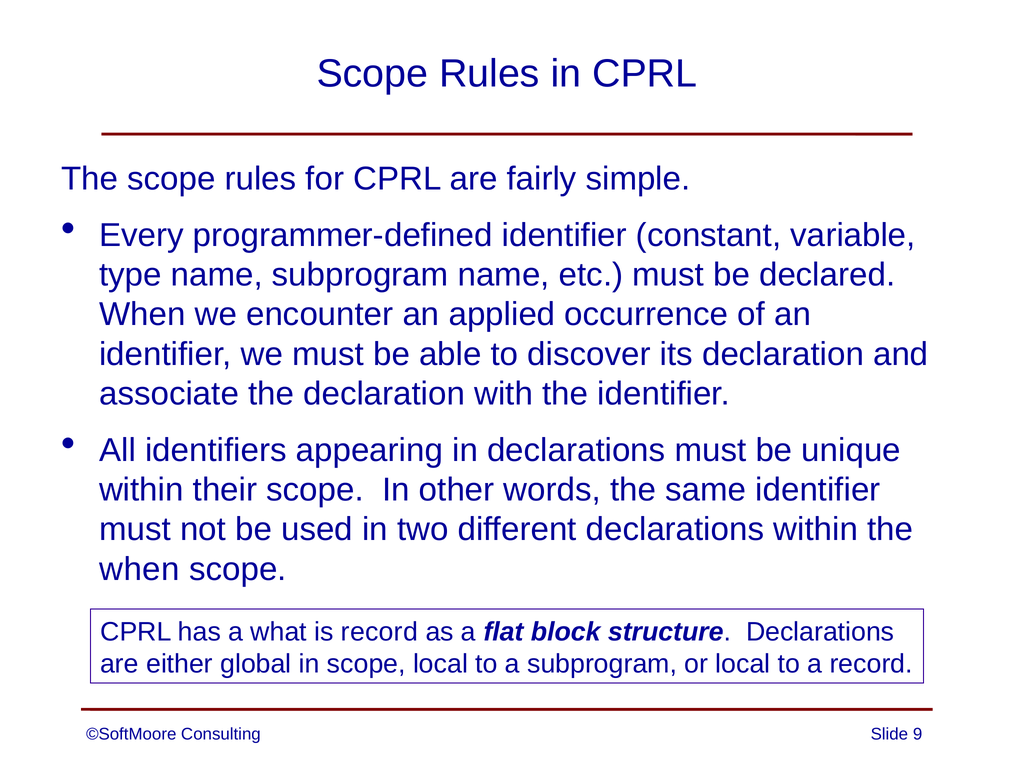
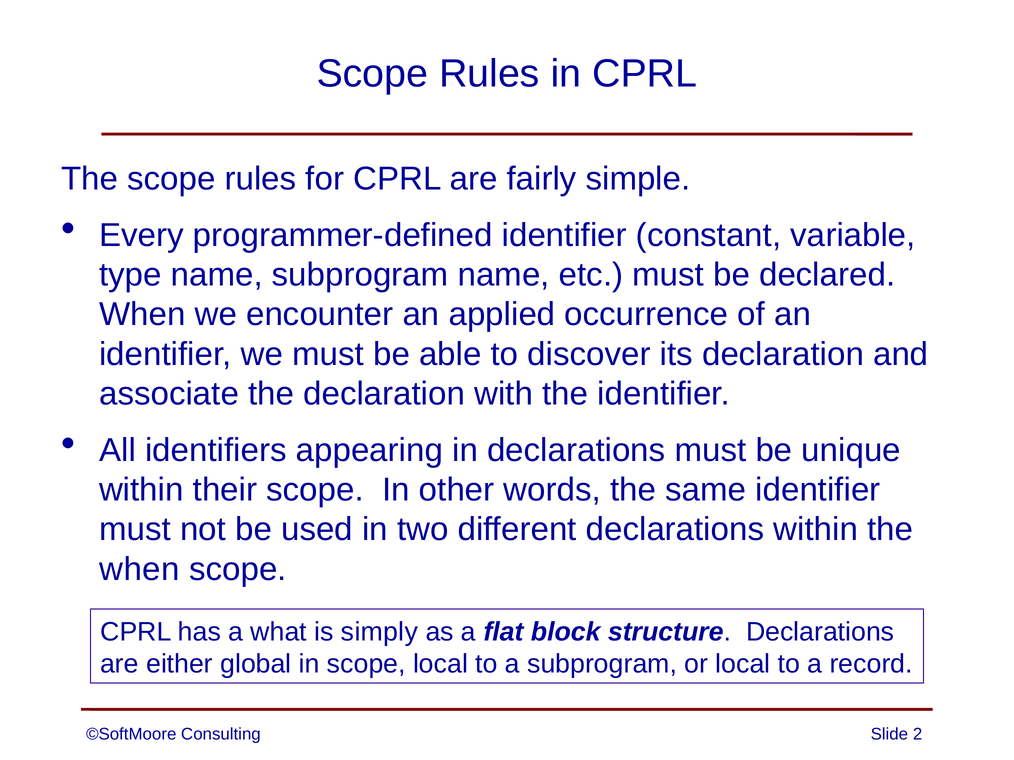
is record: record -> simply (379, 632)
9: 9 -> 2 (918, 735)
